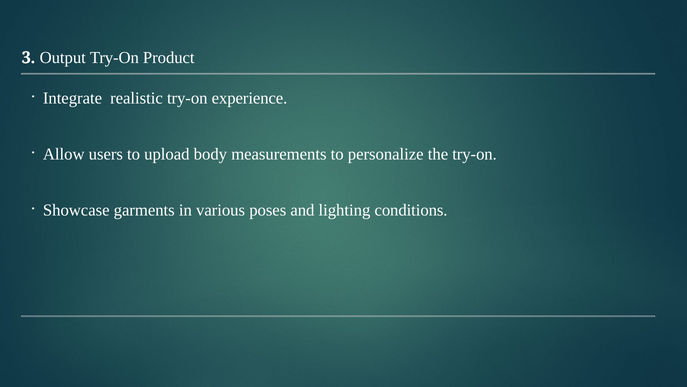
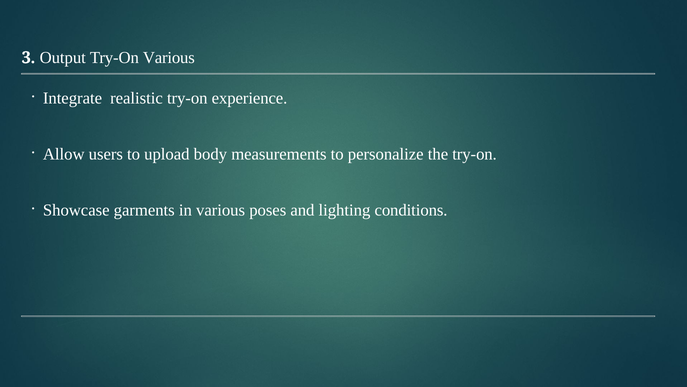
Try-On Product: Product -> Various (169, 58)
